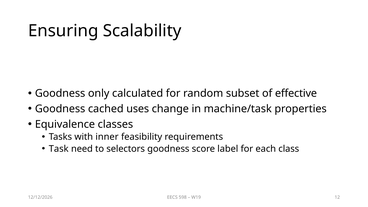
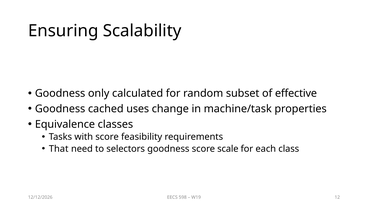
with inner: inner -> score (107, 137)
Task: Task -> That (59, 149)
label: label -> scale (228, 149)
